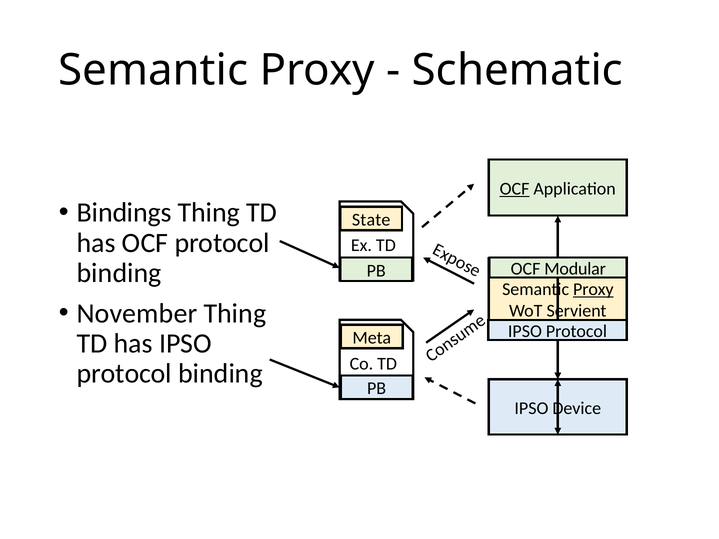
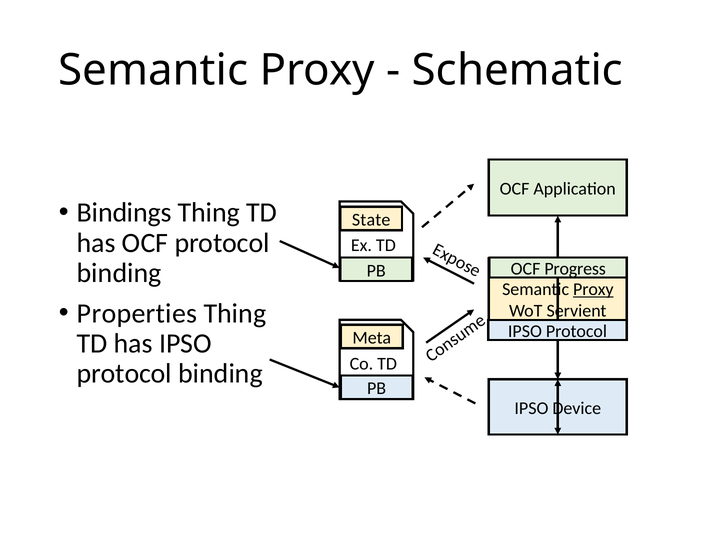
OCF underline: present -> none (515, 189)
Modular: Modular -> Progress (575, 269)
November: November -> Properties (137, 313)
